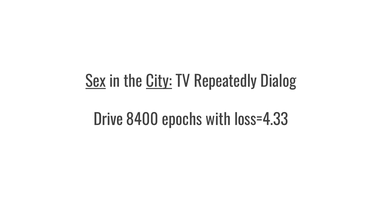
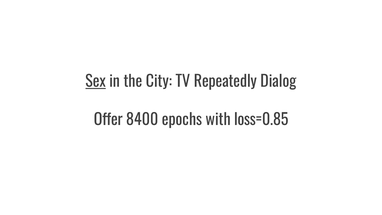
City underline: present -> none (159, 82)
Drive: Drive -> Offer (108, 120)
loss=4.33: loss=4.33 -> loss=0.85 (261, 120)
